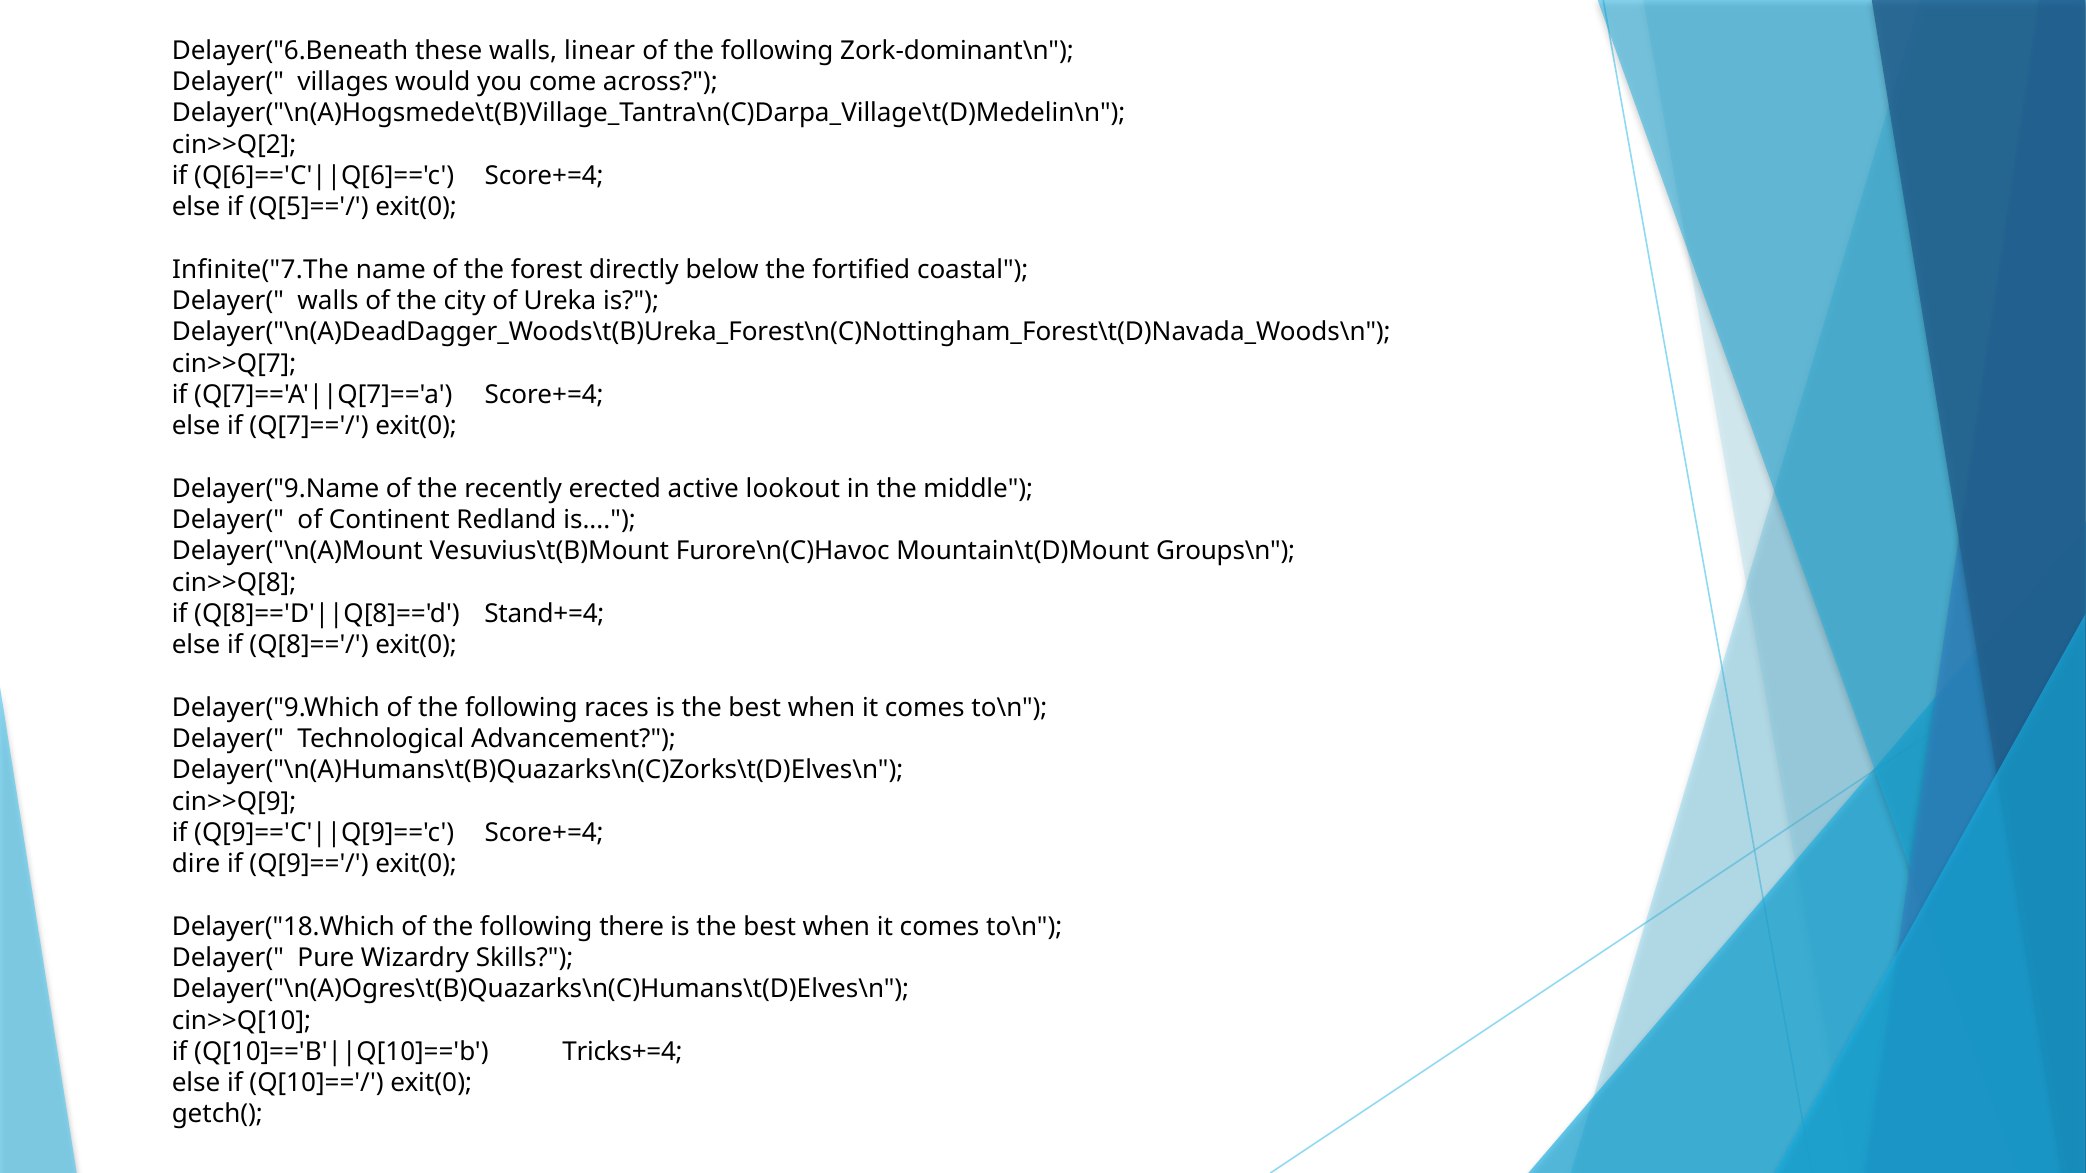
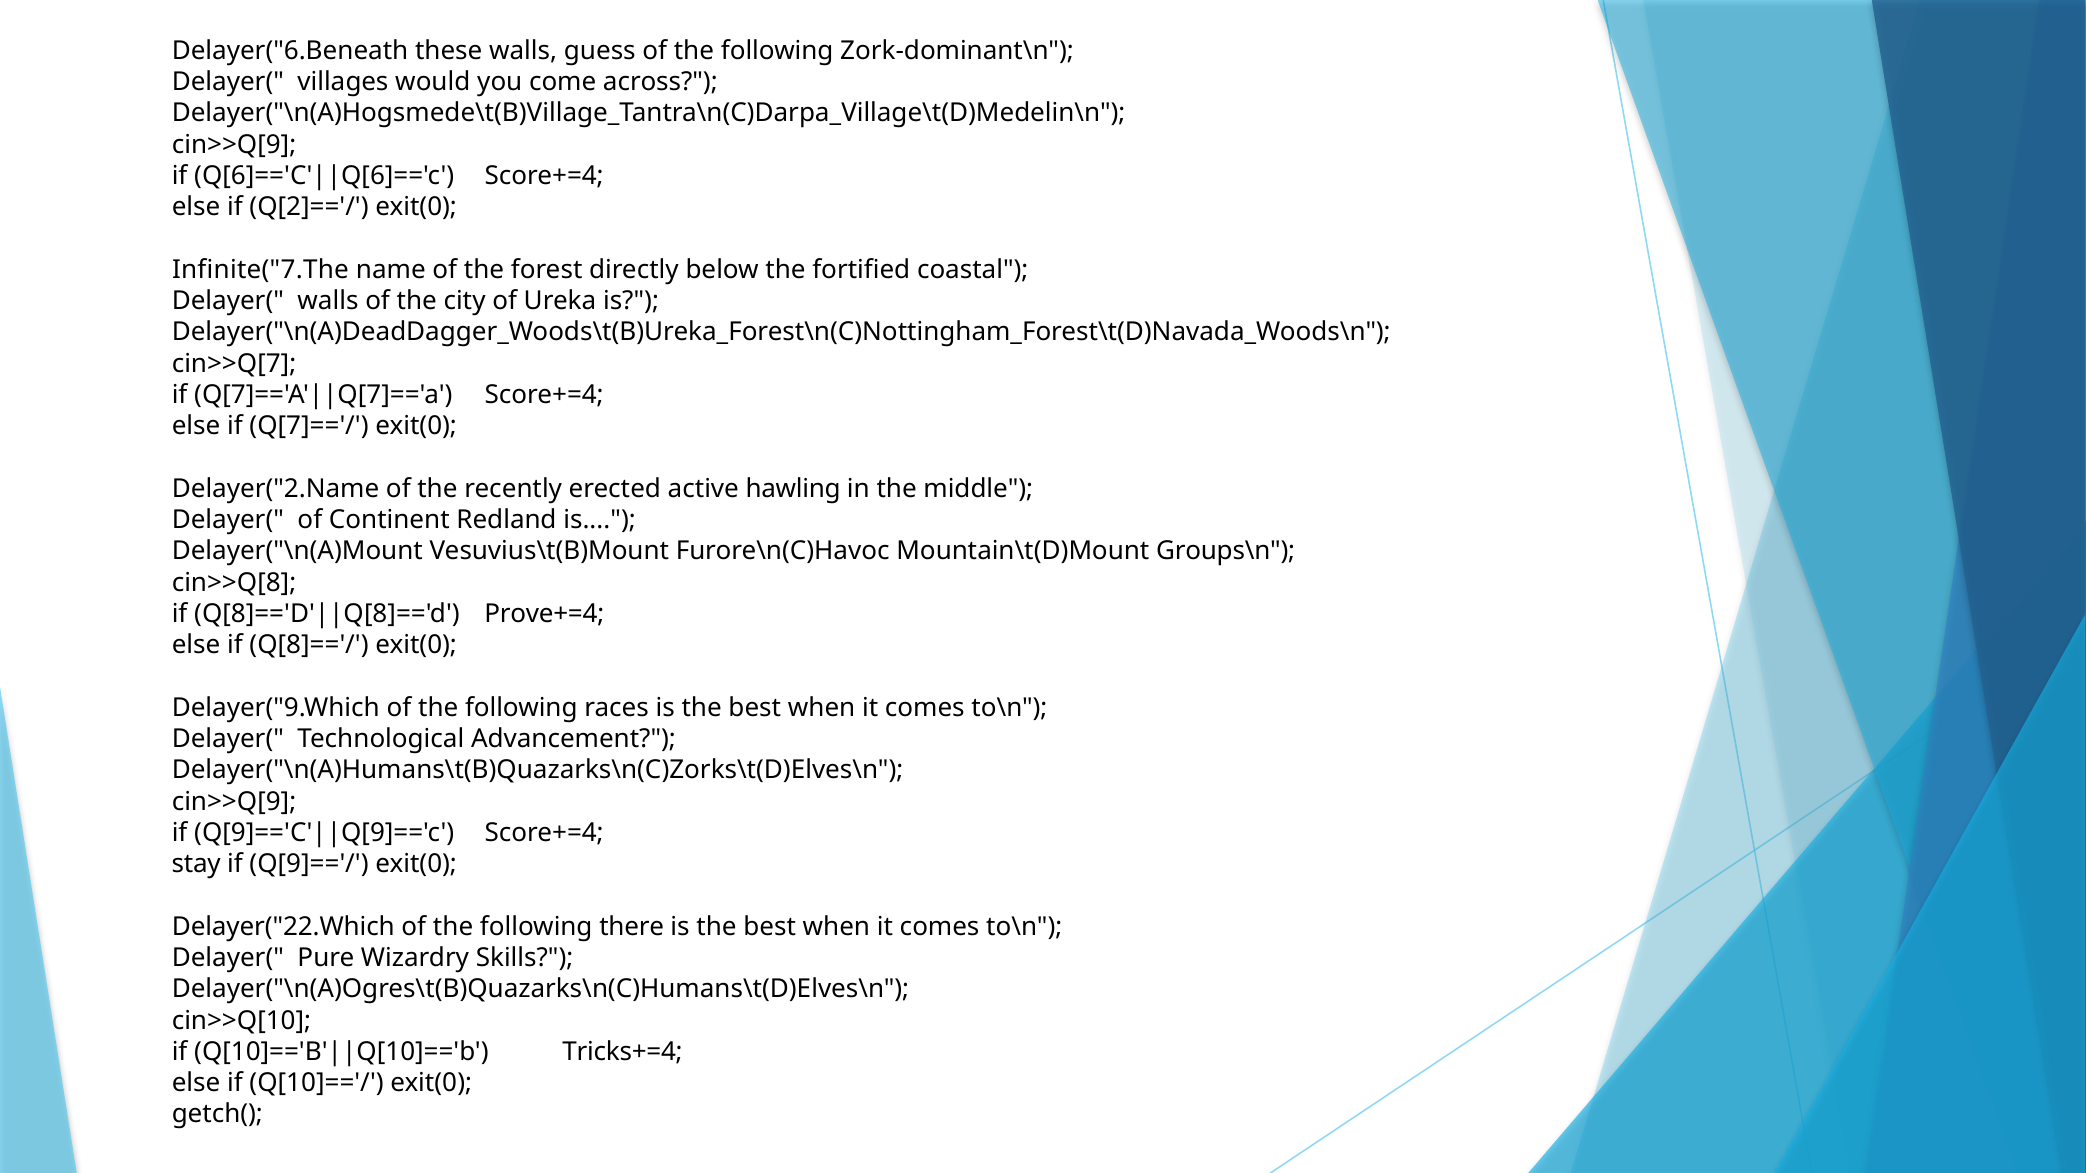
linear: linear -> guess (600, 51)
cin>>Q[2: cin>>Q[2 -> cin>>Q[9 (234, 145)
Q[5]=='/: Q[5]=='/ -> Q[2]=='/ (309, 207)
Delayer("9.Name: Delayer("9.Name -> Delayer("2.Name (276, 489)
lookout: lookout -> hawling (793, 489)
Stand+=4: Stand+=4 -> Prove+=4 (544, 614)
dire: dire -> stay (196, 864)
Delayer("18.Which: Delayer("18.Which -> Delayer("22.Which (283, 927)
